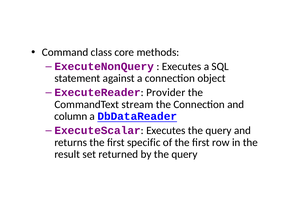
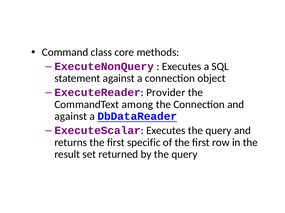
stream: stream -> among (137, 105)
column: column -> against (71, 117)
